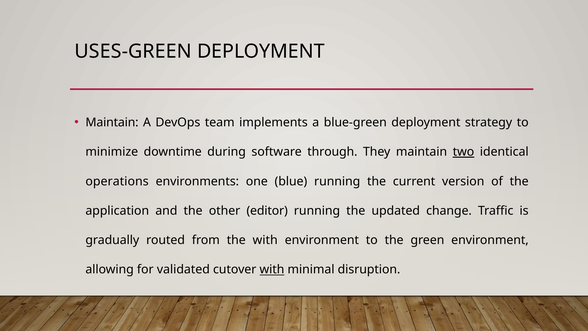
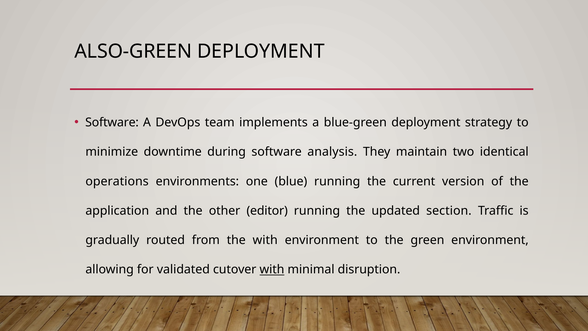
USES-GREEN: USES-GREEN -> ALSO-GREEN (133, 51)
Maintain: Maintain -> Software (112, 122)
through: through -> analysis (332, 152)
two underline: present -> none (464, 152)
change: change -> section (449, 211)
